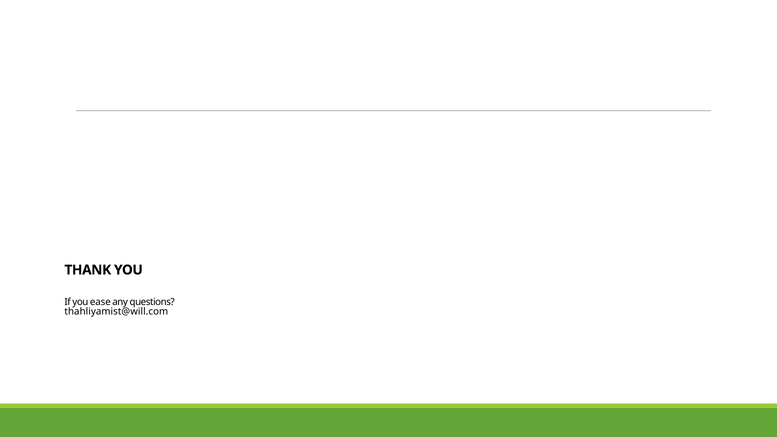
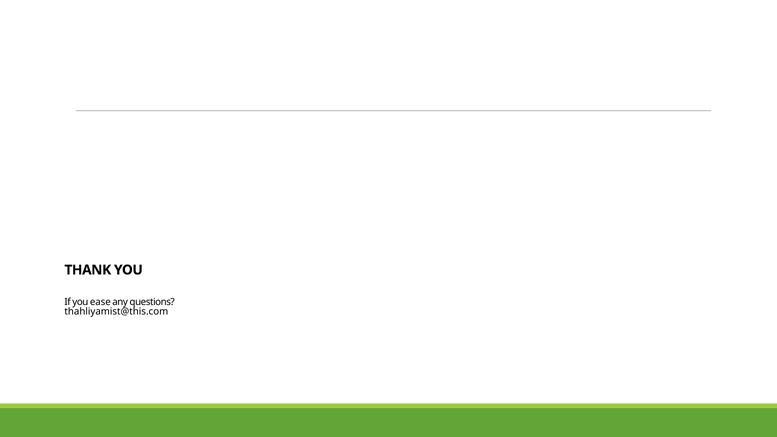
thahliyamist@will.com: thahliyamist@will.com -> thahliyamist@this.com (116, 312)
